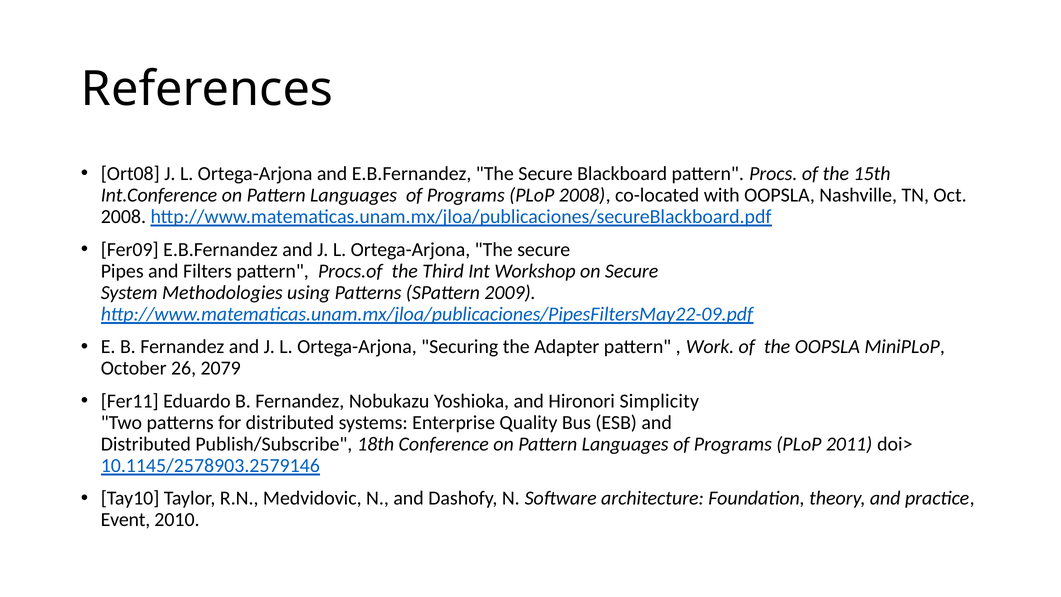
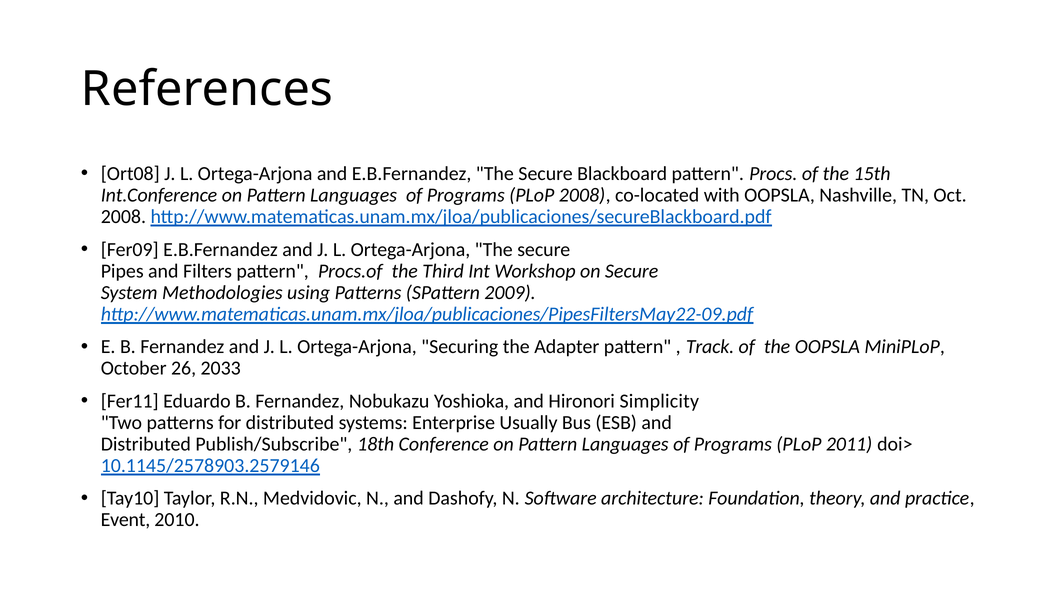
Work: Work -> Track (710, 347)
2079: 2079 -> 2033 (221, 368)
Quality: Quality -> Usually (529, 422)
